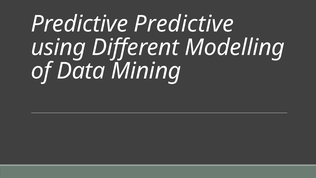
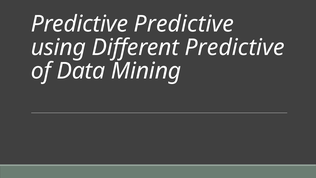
Different Modelling: Modelling -> Predictive (235, 47)
